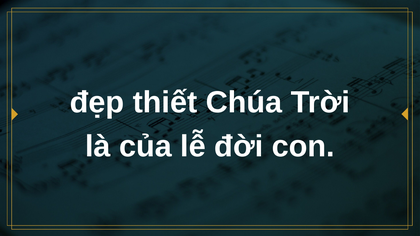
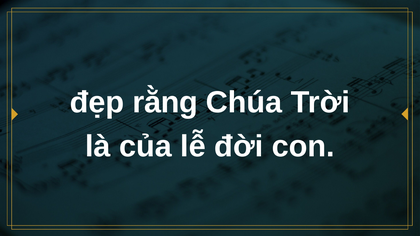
thiết: thiết -> rằng (165, 102)
